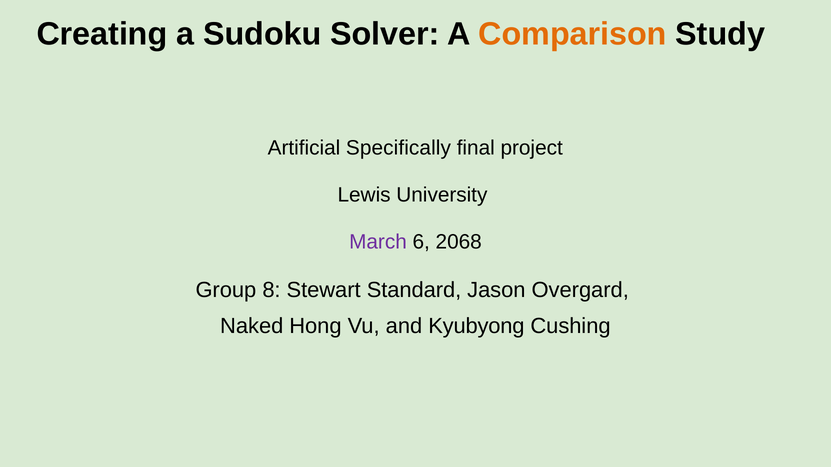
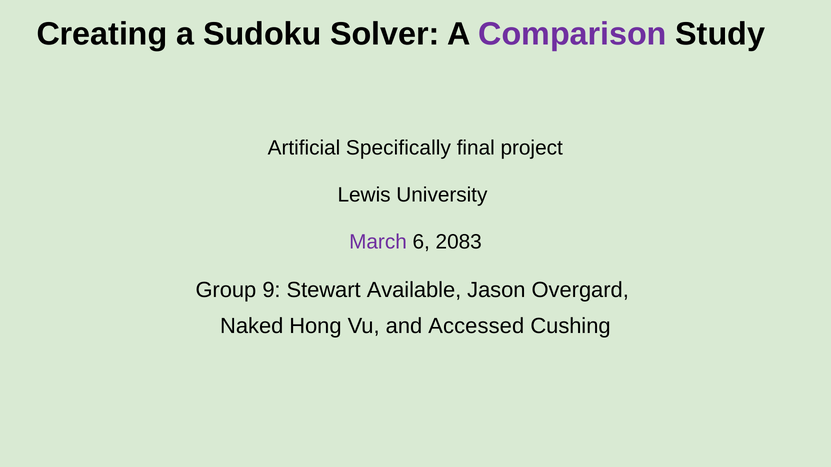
Comparison colour: orange -> purple (572, 34)
2068: 2068 -> 2083 (459, 242)
8: 8 -> 9 (271, 290)
Standard: Standard -> Available (414, 290)
Kyubyong: Kyubyong -> Accessed (476, 326)
